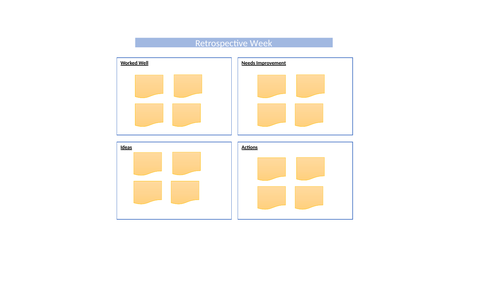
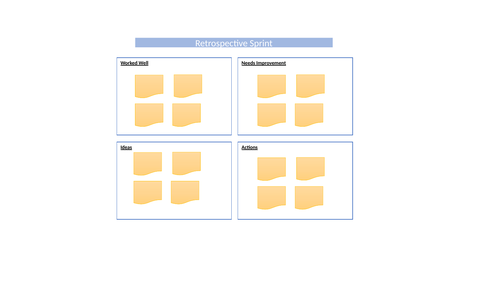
Week: Week -> Sprint (261, 43)
